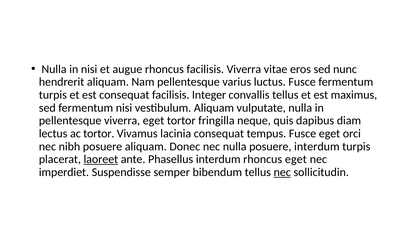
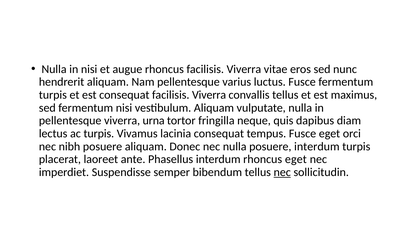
consequat facilisis Integer: Integer -> Viverra (209, 95)
viverra eget: eget -> urna (154, 121)
ac tortor: tortor -> turpis (99, 134)
laoreet underline: present -> none (101, 159)
